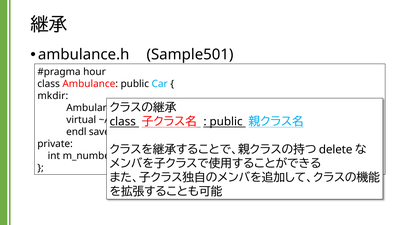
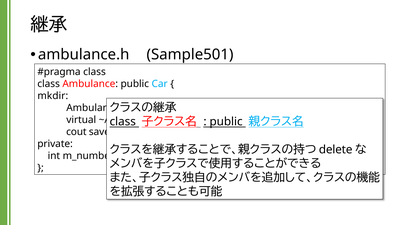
hour: hour -> class (95, 72)
endl: endl -> cout (76, 132)
